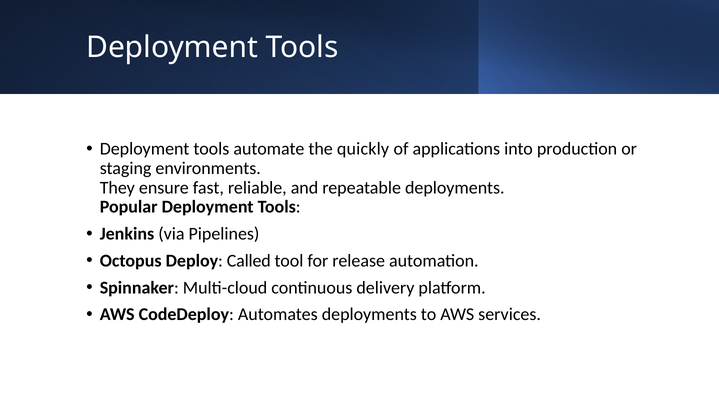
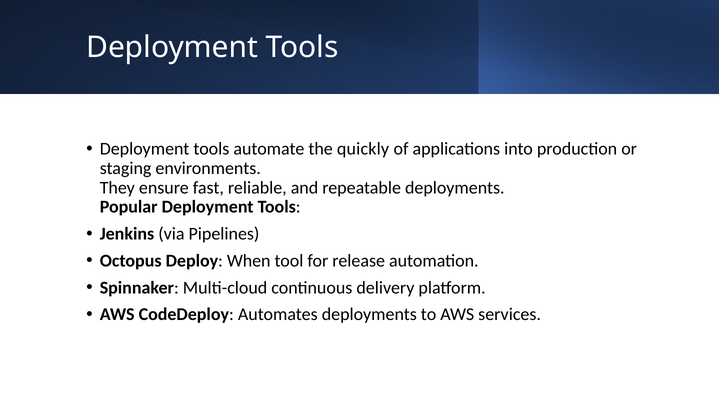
Called: Called -> When (249, 261)
